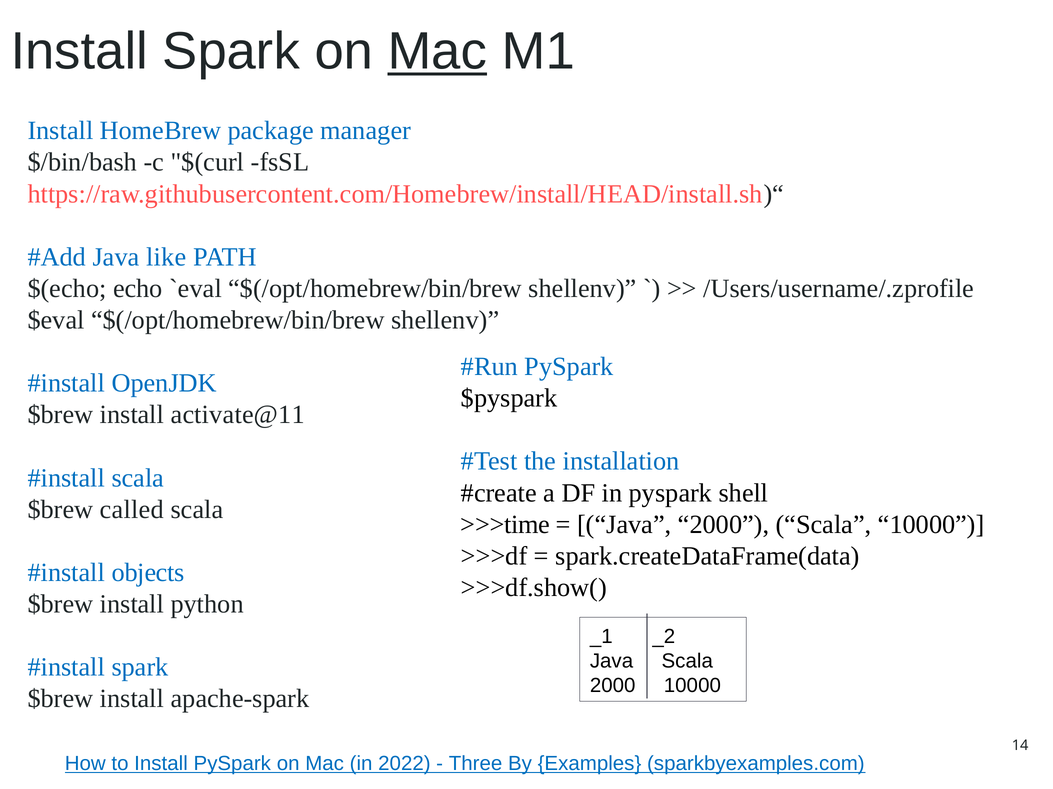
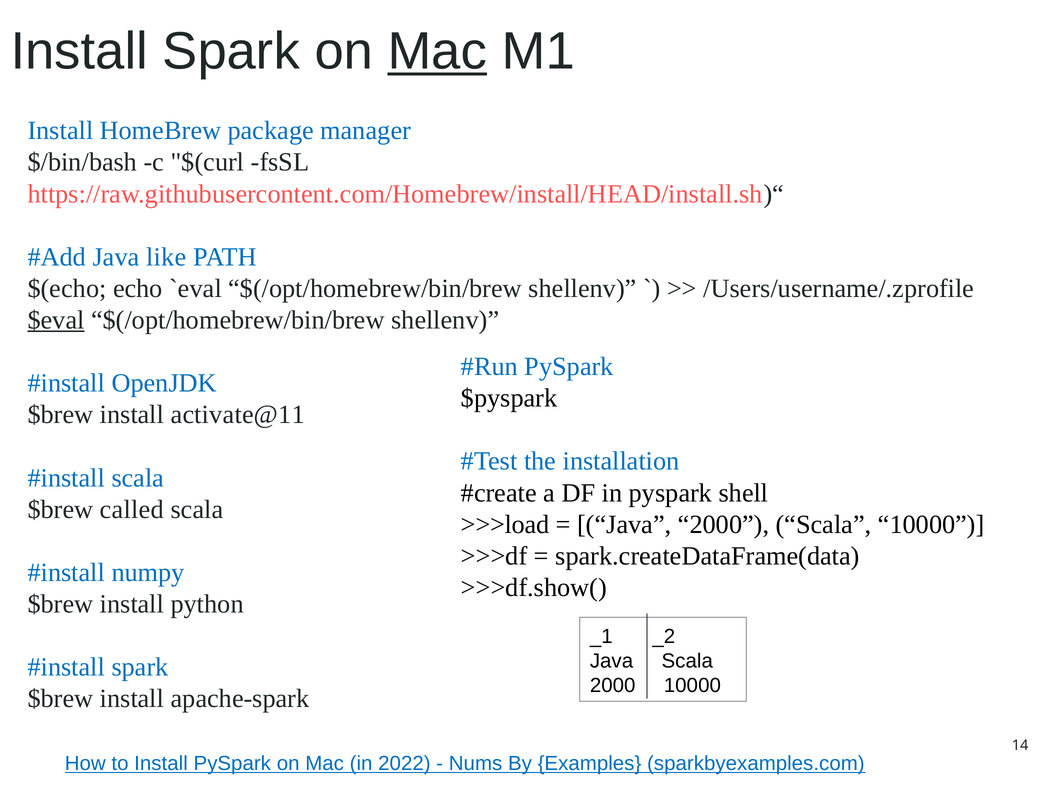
$eval underline: none -> present (56, 320)
>>>time: >>>time -> >>>load (505, 525)
objects: objects -> numpy (148, 573)
Three: Three -> Nums (476, 764)
